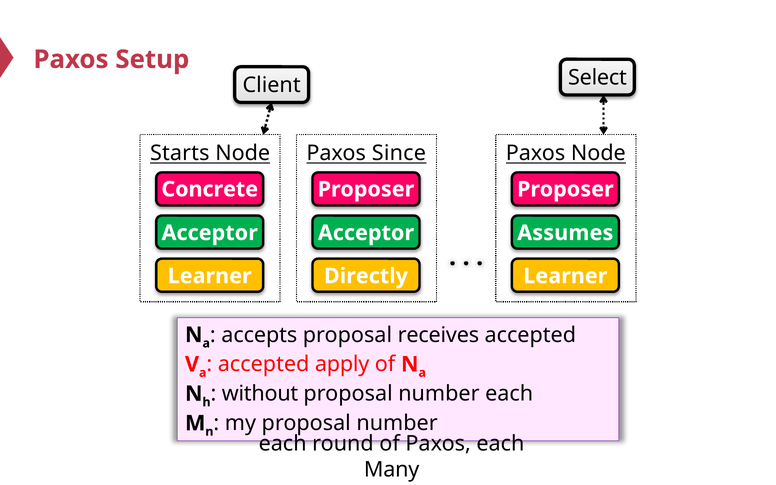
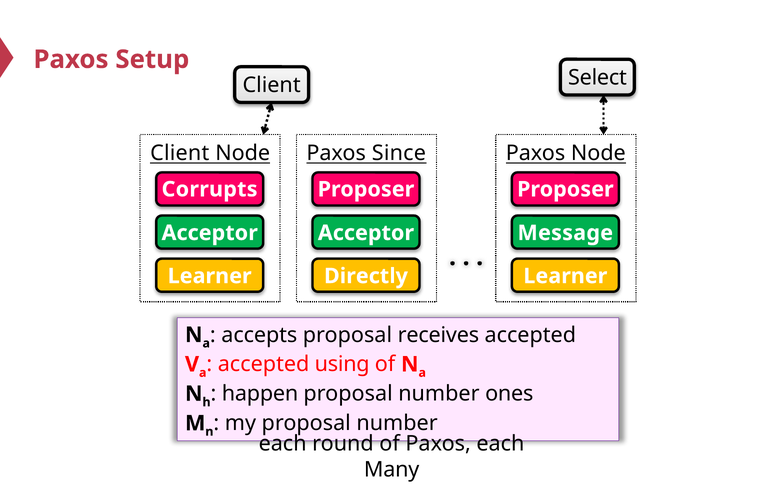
Starts: Starts -> Client (180, 153)
Concrete: Concrete -> Corrupts (210, 189)
Assumes: Assumes -> Message (565, 233)
apply: apply -> using (342, 364)
without: without -> happen (260, 394)
each: each -> ones (509, 394)
